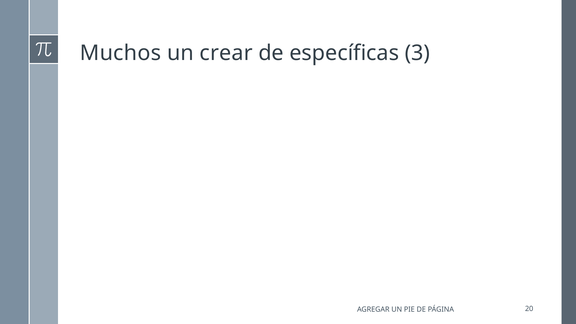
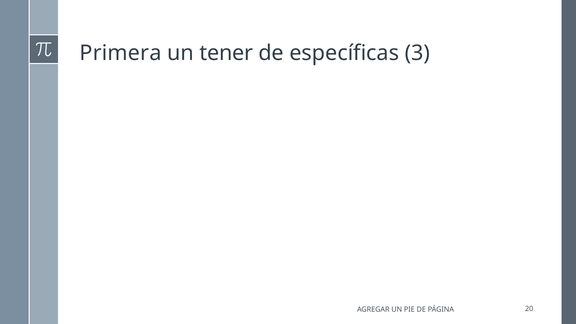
Muchos: Muchos -> Primera (121, 53)
crear: crear -> tener (226, 53)
